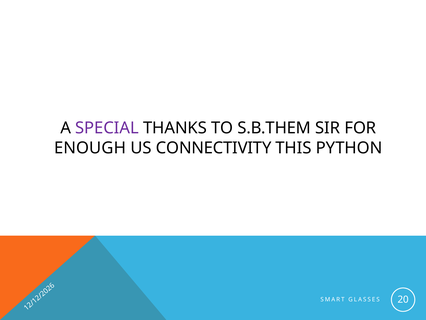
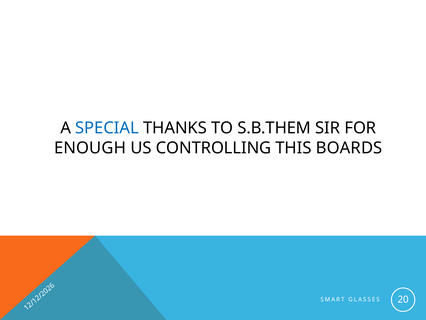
SPECIAL colour: purple -> blue (107, 128)
CONNECTIVITY: CONNECTIVITY -> CONTROLLING (214, 148)
PYTHON: PYTHON -> BOARDS (349, 148)
